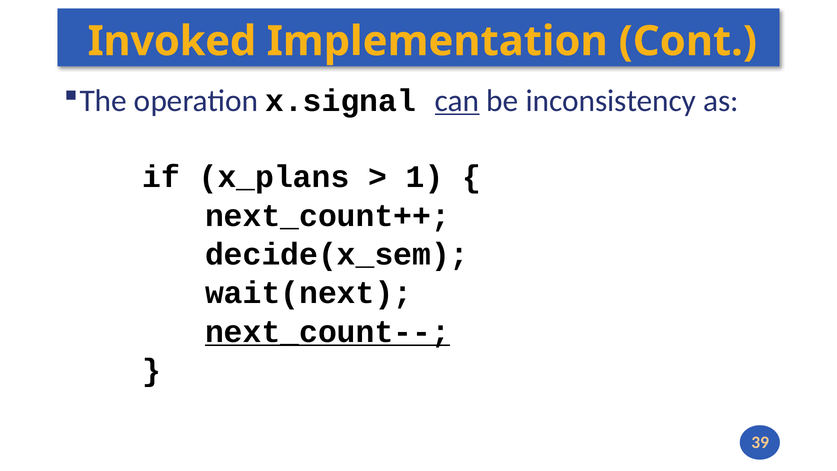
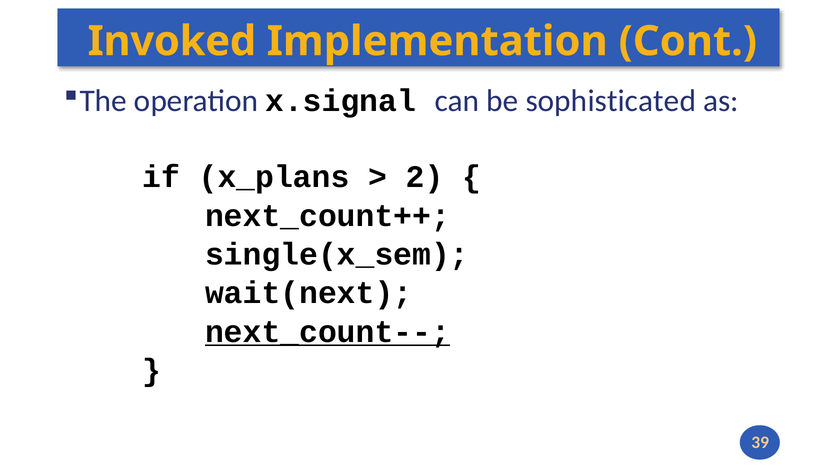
can underline: present -> none (457, 101)
inconsistency: inconsistency -> sophisticated (611, 101)
1: 1 -> 2 (425, 177)
decide(x_sem: decide(x_sem -> single(x_sem (337, 254)
